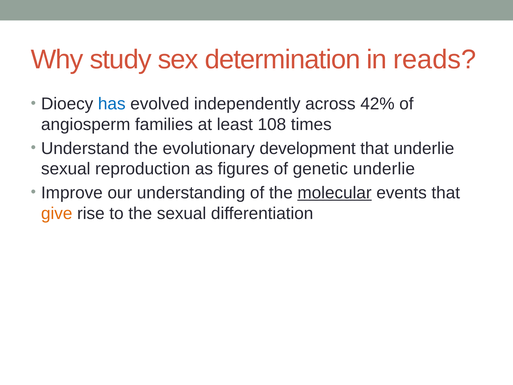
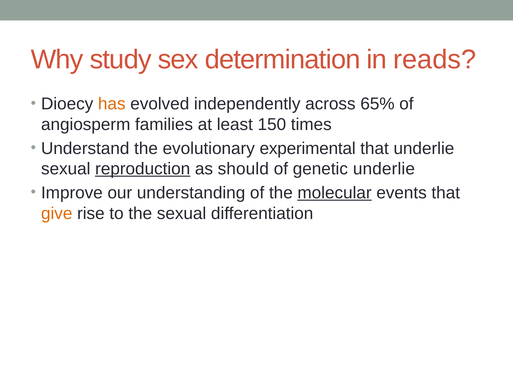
has colour: blue -> orange (112, 104)
42%: 42% -> 65% (377, 104)
108: 108 -> 150 (272, 124)
development: development -> experimental (308, 148)
reproduction underline: none -> present (143, 169)
figures: figures -> should (243, 169)
